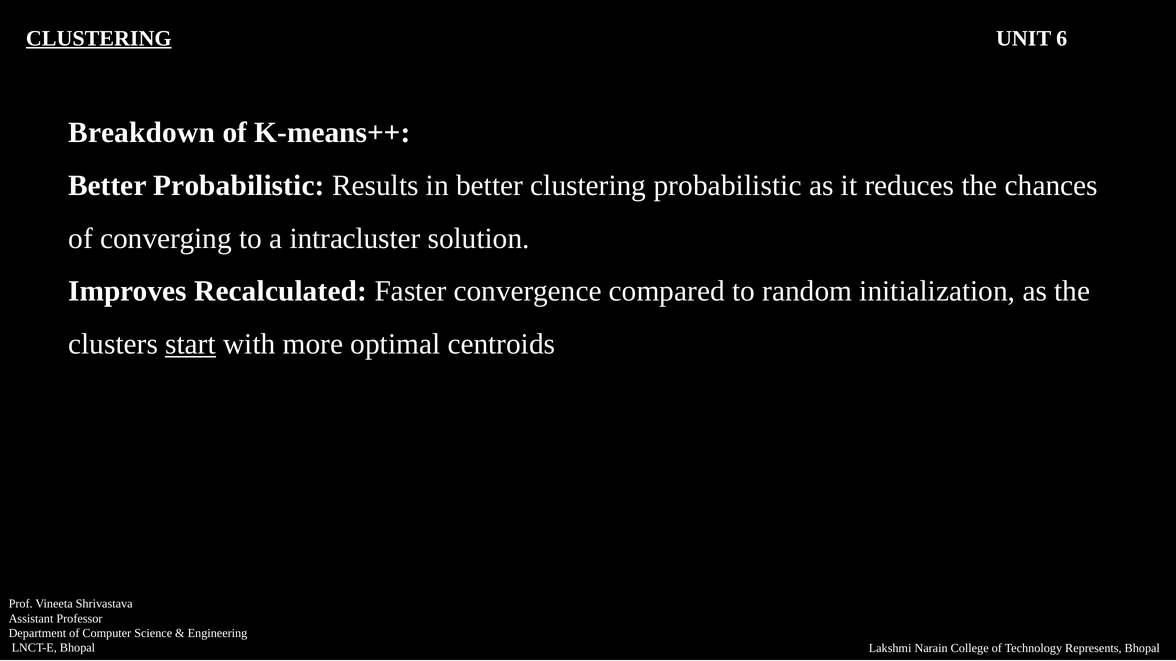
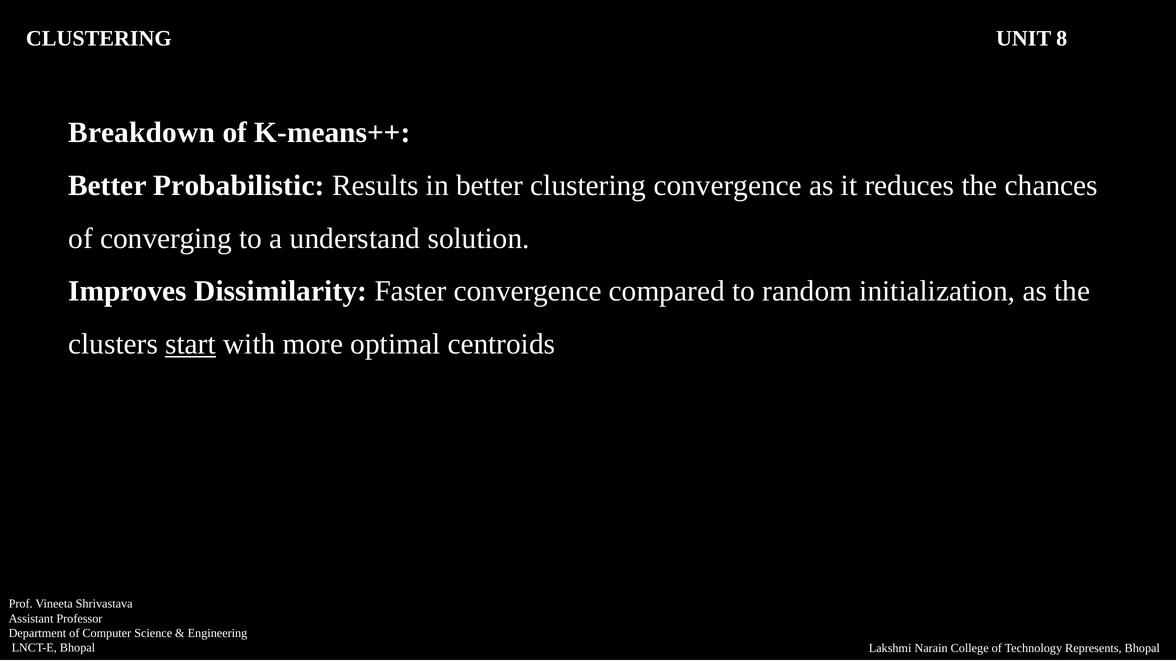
CLUSTERING underline: present -> none (99, 38)
6: 6 -> 8 (1062, 38)
clustering probabilistic: probabilistic -> convergence (728, 186)
intracluster: intracluster -> understand (355, 239)
Recalculated: Recalculated -> Dissimilarity (281, 291)
